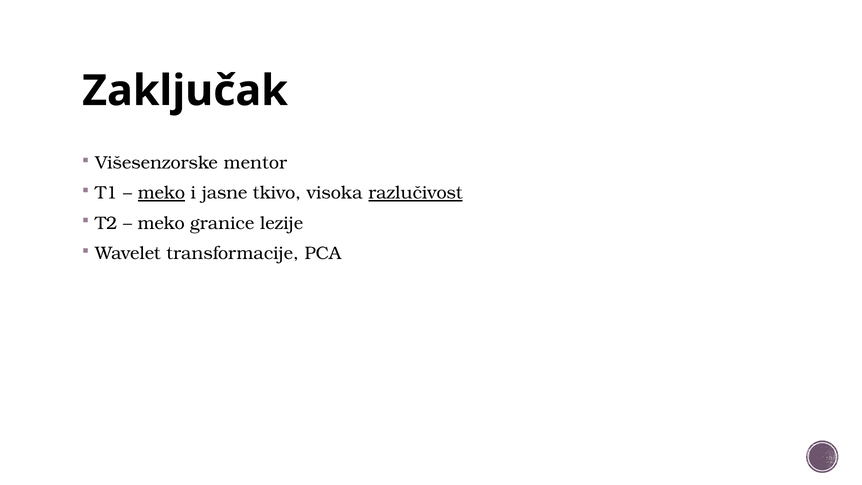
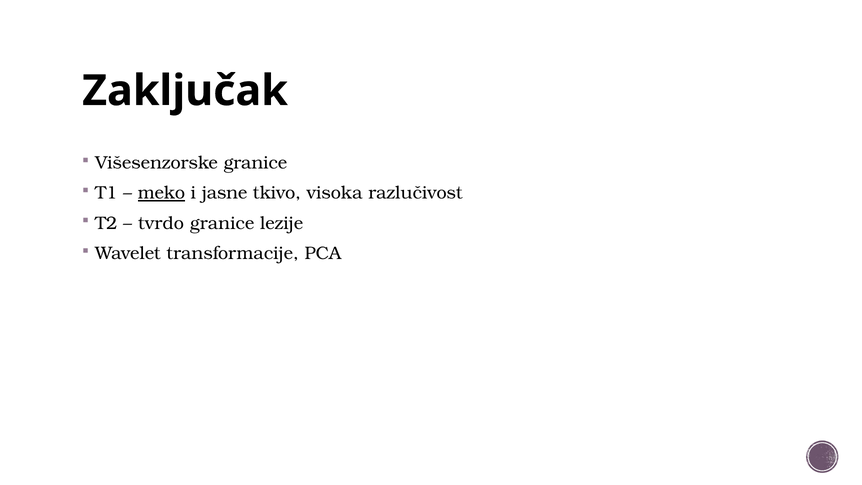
Višesenzorske mentor: mentor -> granice (255, 163)
razlučivost underline: present -> none (416, 193)
meko: meko -> tvrdo (161, 223)
